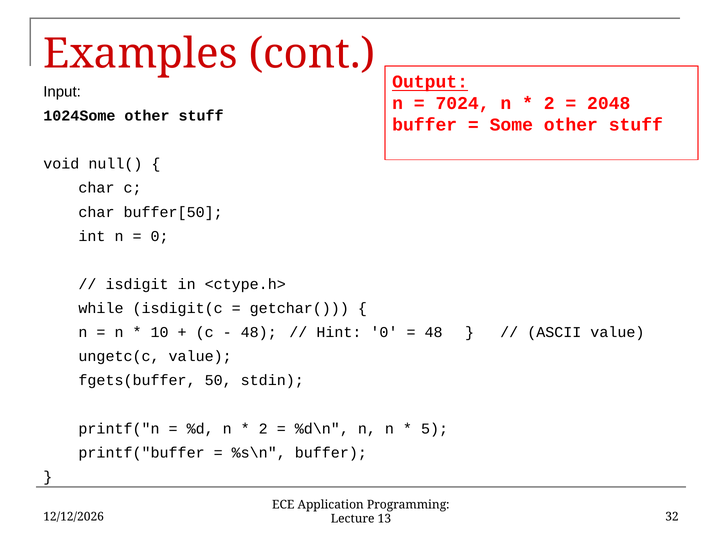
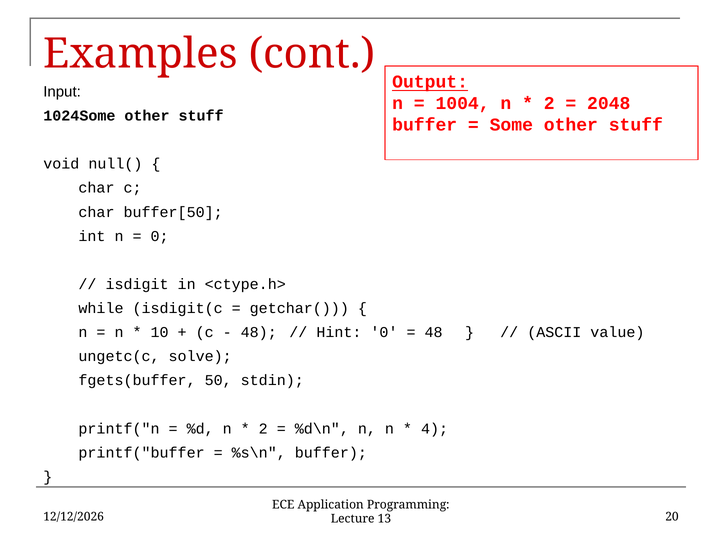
7024: 7024 -> 1004 (463, 103)
ungetc(c value: value -> solve (200, 357)
5: 5 -> 4 (435, 429)
32: 32 -> 20 (672, 517)
